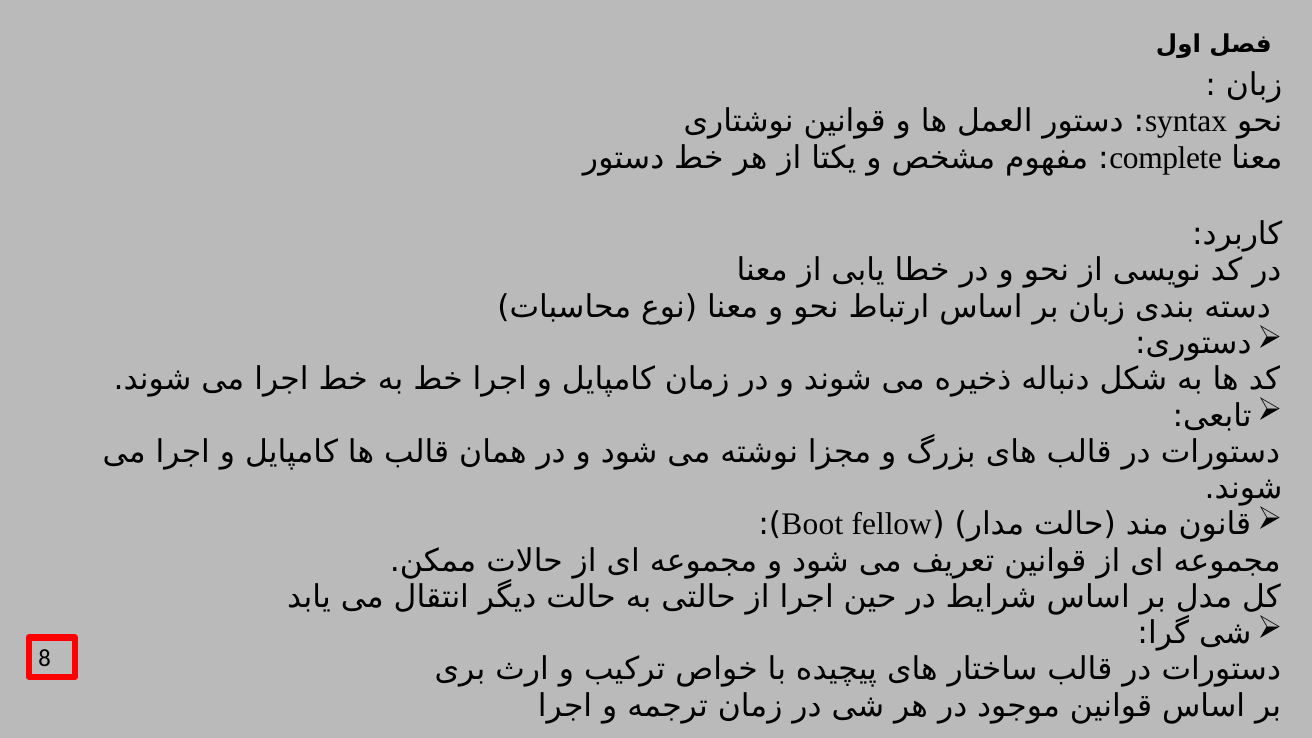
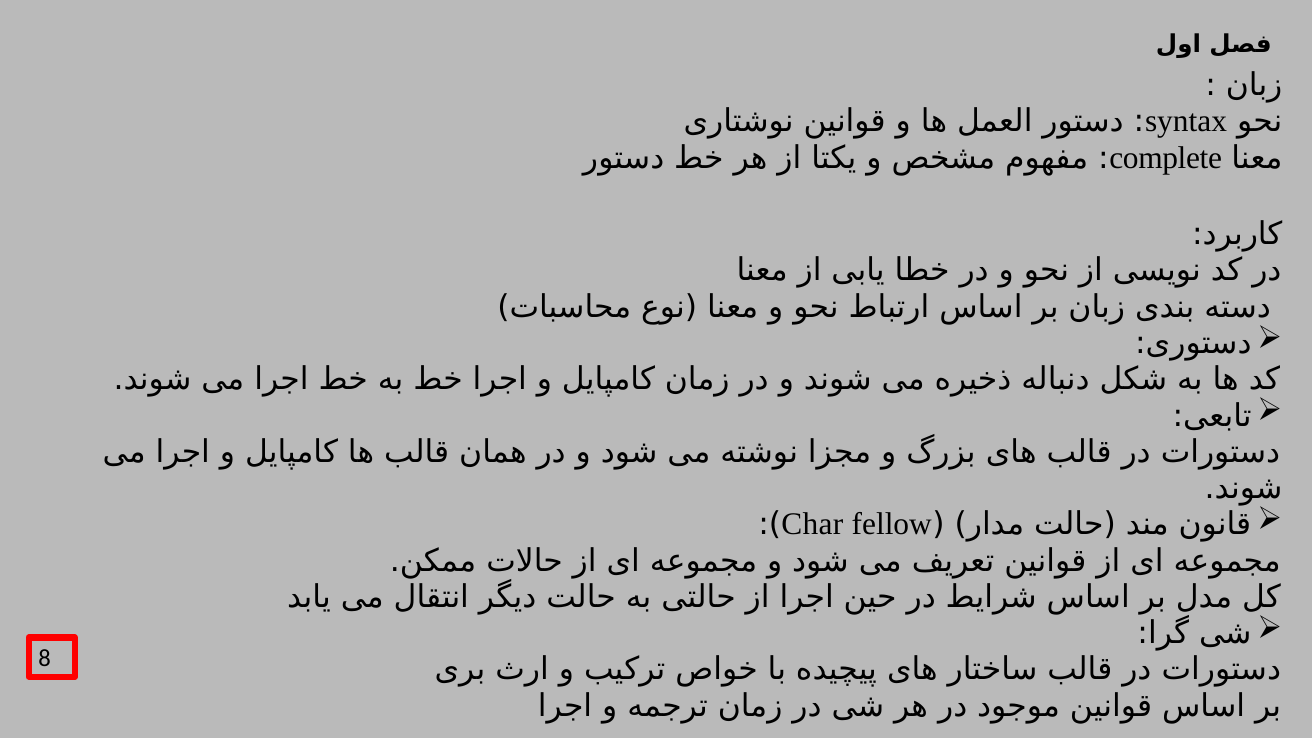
Boot: Boot -> Char (812, 524)
